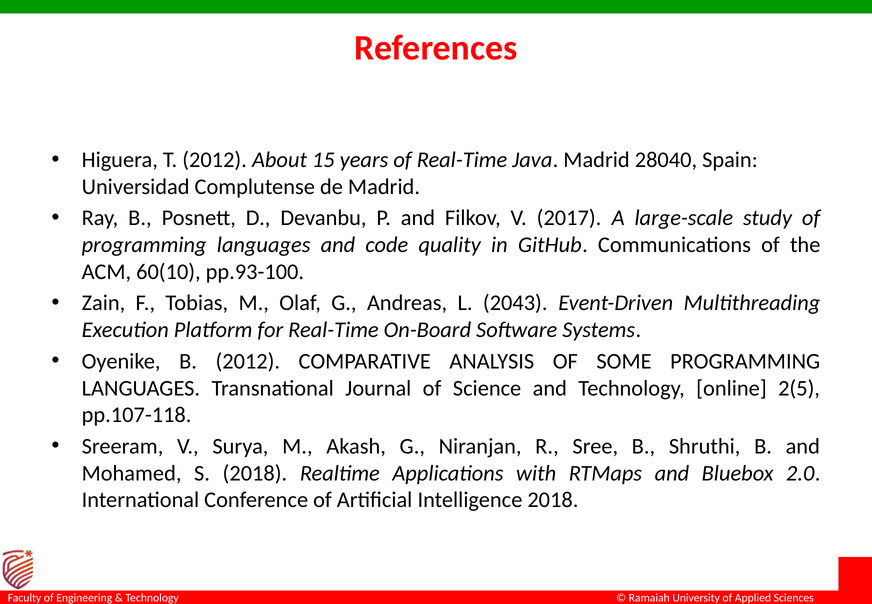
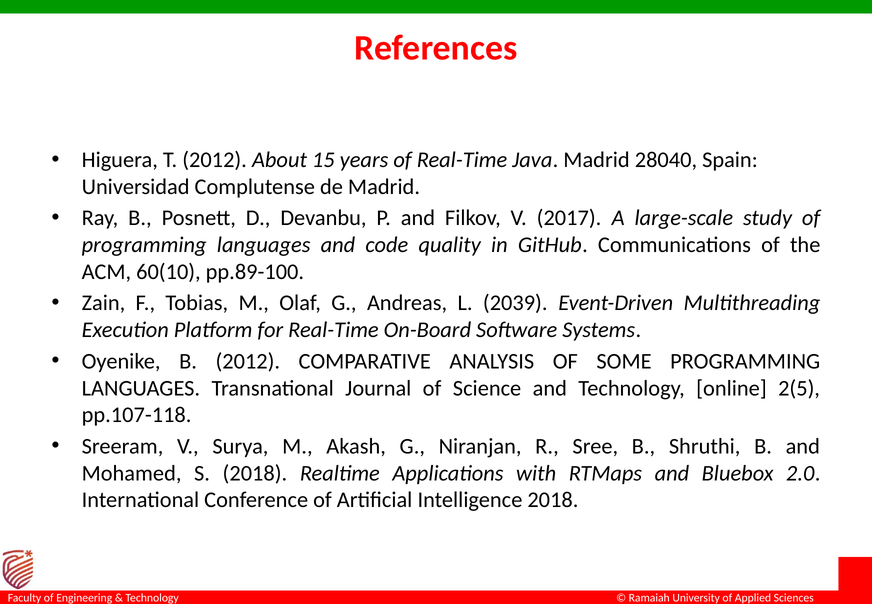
pp.93-100: pp.93-100 -> pp.89-100 (255, 272)
2043: 2043 -> 2039 (515, 303)
